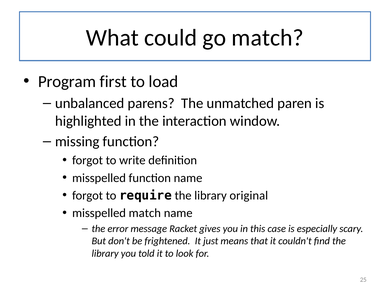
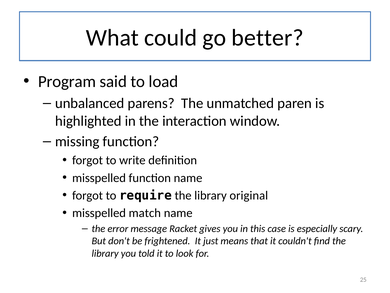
go match: match -> better (268, 38)
first: first -> said (113, 81)
